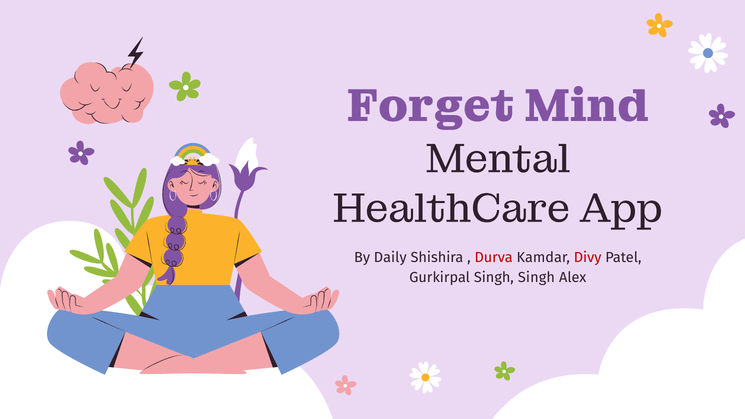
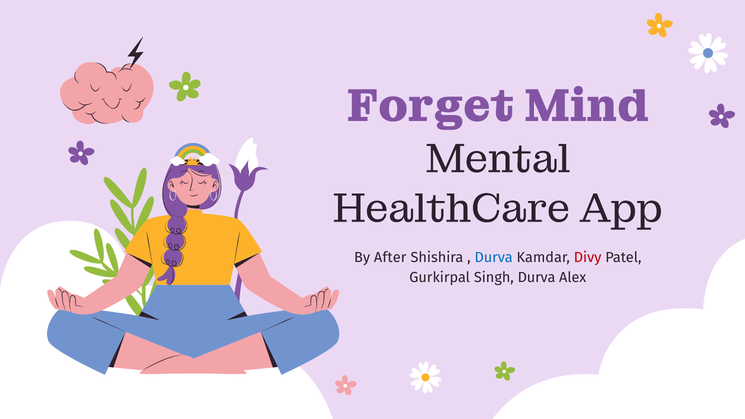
Daily: Daily -> After (390, 257)
Durva colour: red -> blue (494, 257)
Singh Singh: Singh -> Durva (537, 277)
